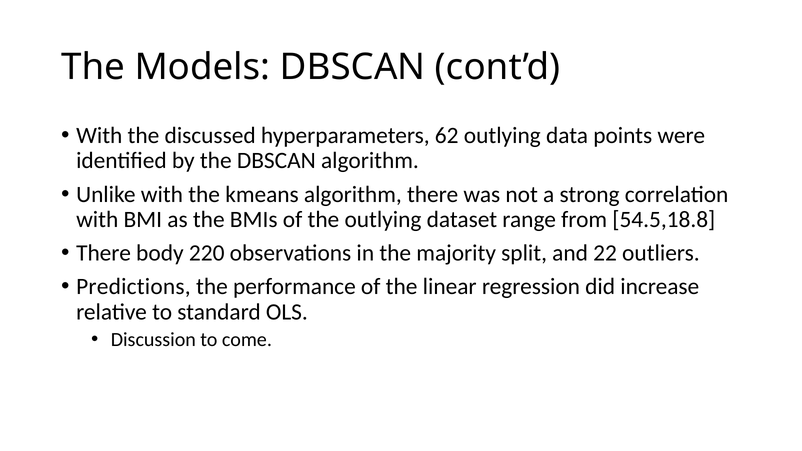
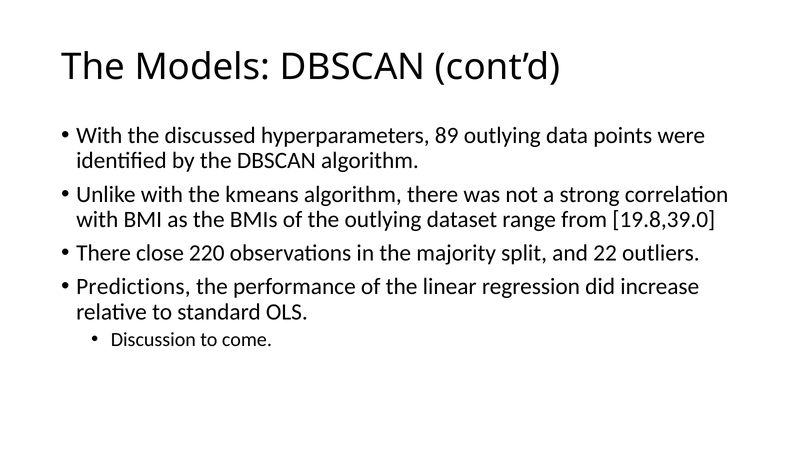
62: 62 -> 89 (447, 136)
54.5,18.8: 54.5,18.8 -> 19.8,39.0 (664, 220)
body: body -> close (160, 253)
